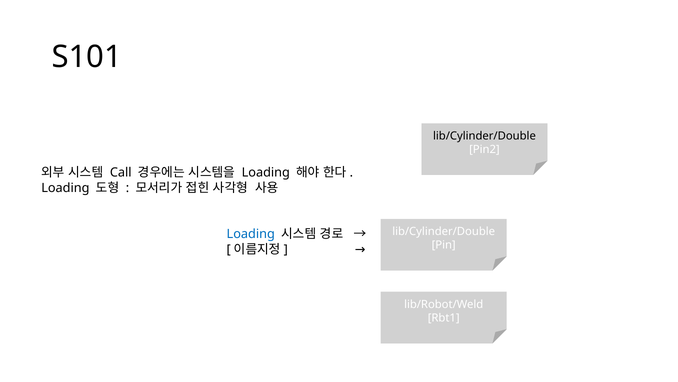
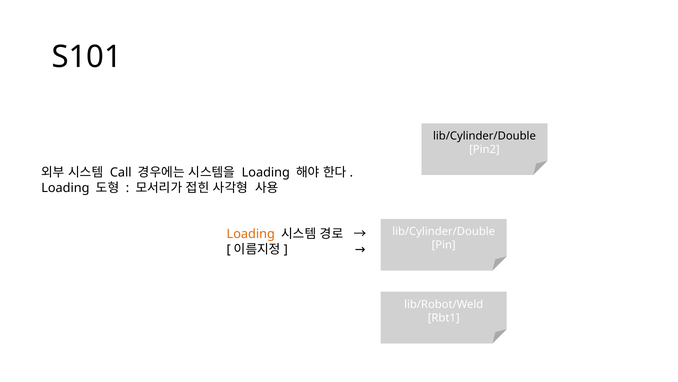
Loading colour: blue -> orange (251, 234)
